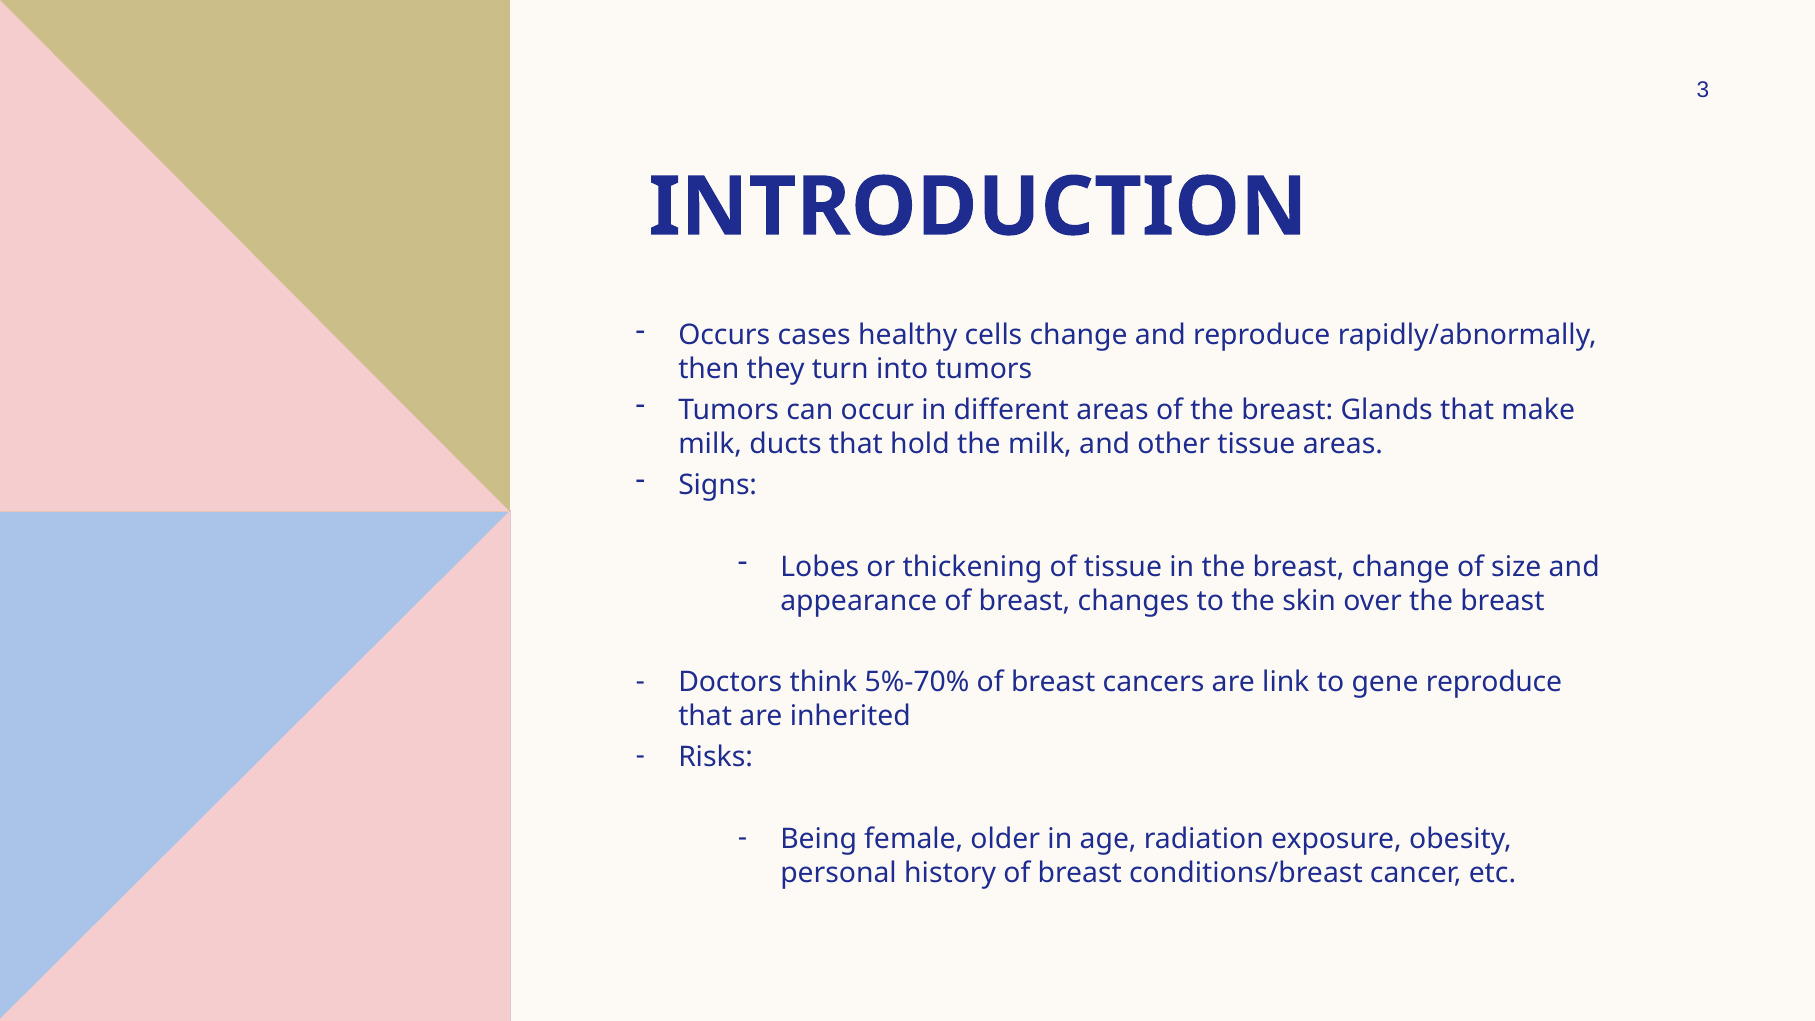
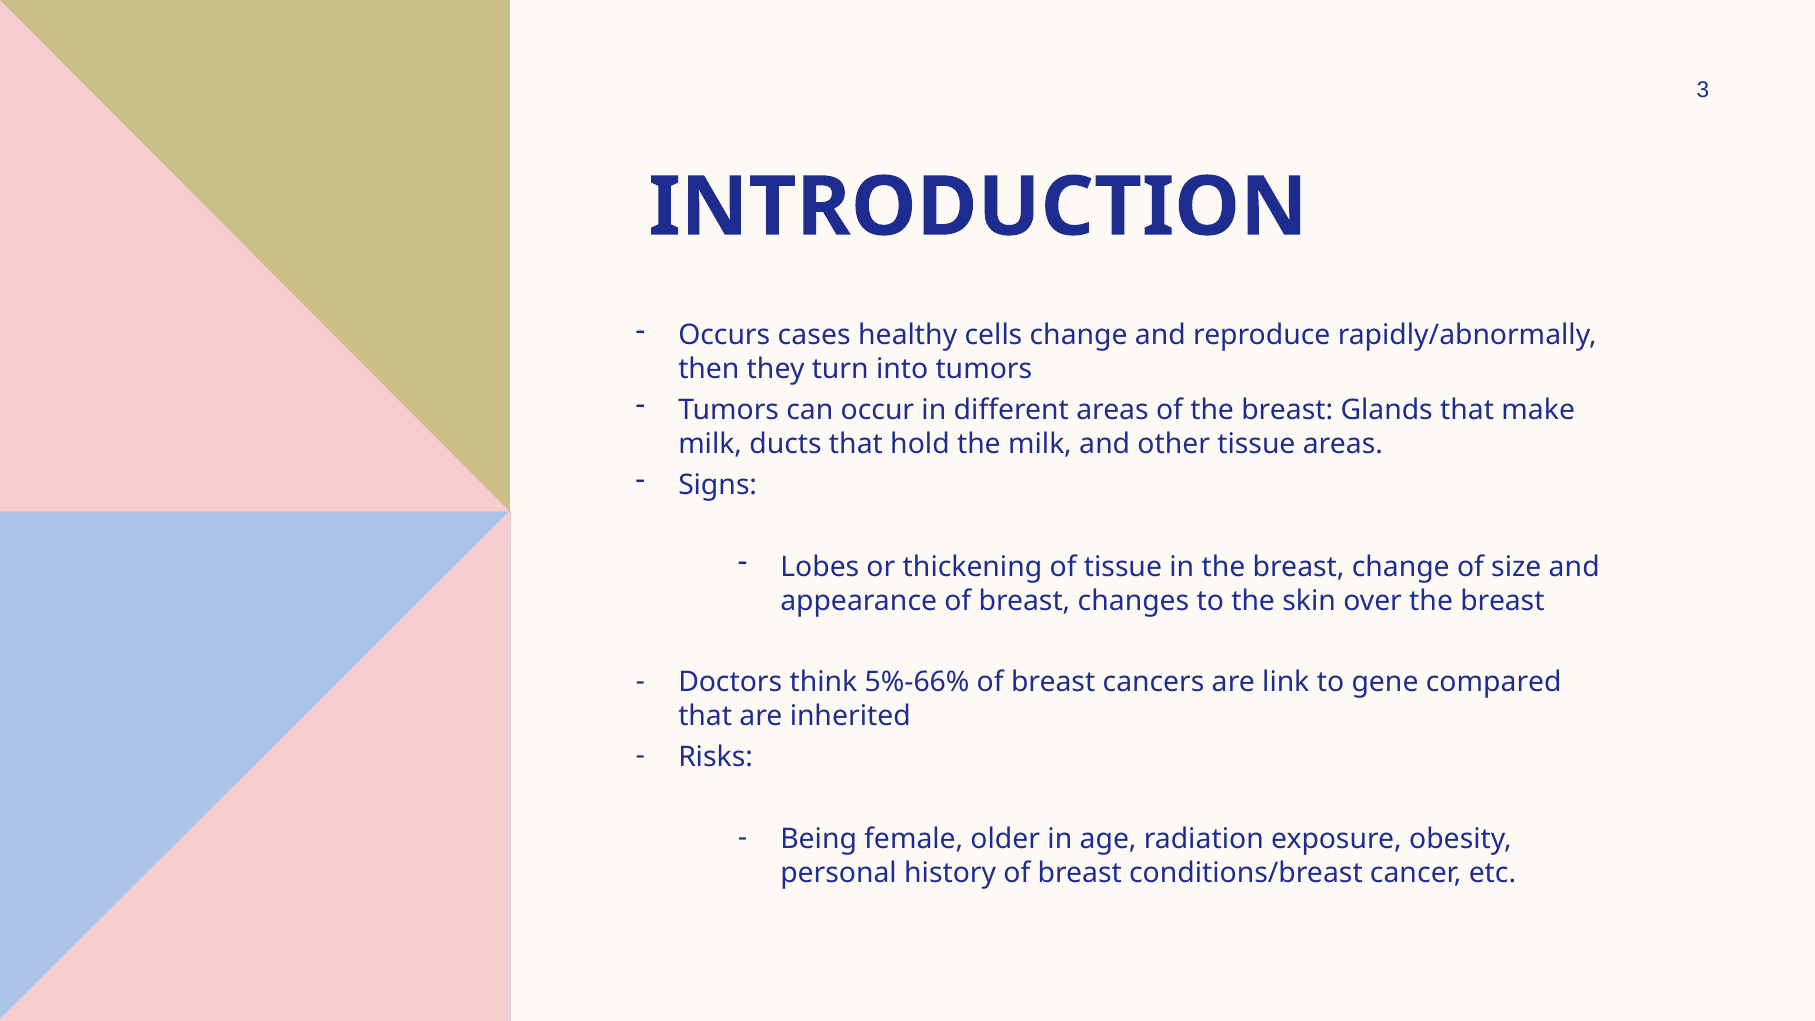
5%-70%: 5%-70% -> 5%-66% (917, 682)
gene reproduce: reproduce -> compared (1494, 682)
